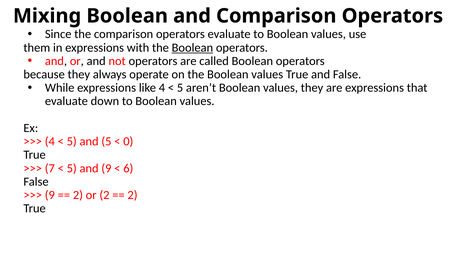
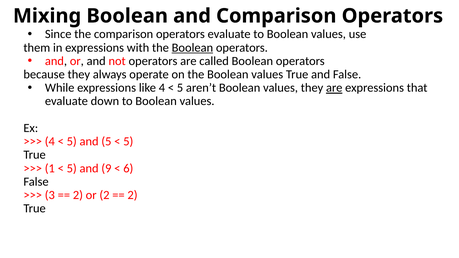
are underline: none -> present (334, 88)
0: 0 -> 5 (128, 142)
7: 7 -> 1 (50, 168)
9: 9 -> 3 (50, 195)
